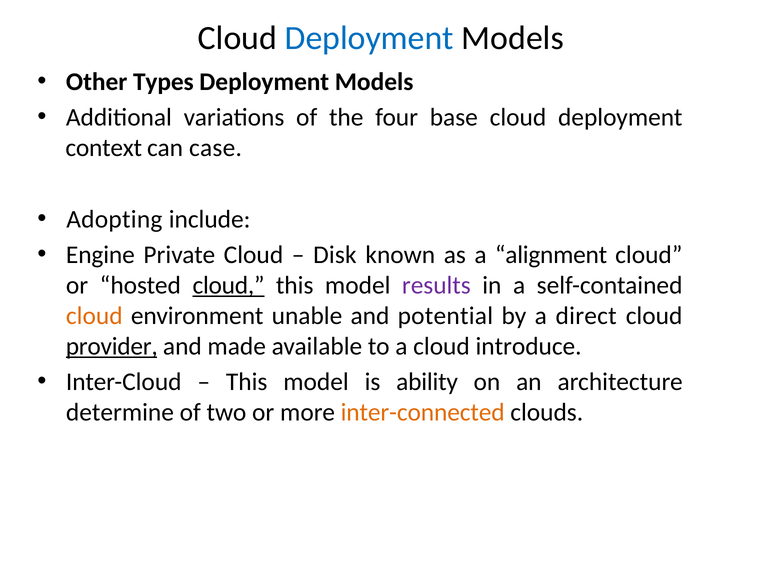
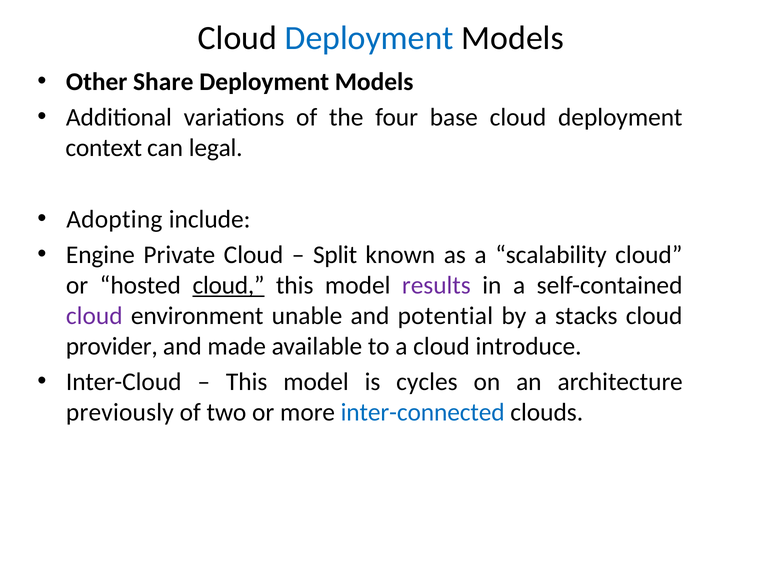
Types: Types -> Share (163, 82)
case: case -> legal (216, 148)
Disk: Disk -> Split (335, 255)
alignment: alignment -> scalability (551, 255)
cloud colour: orange -> purple (94, 315)
direct: direct -> stacks (586, 315)
provider underline: present -> none (112, 346)
ability: ability -> cycles (427, 381)
determine: determine -> previously (120, 412)
inter-connected colour: orange -> blue (423, 412)
